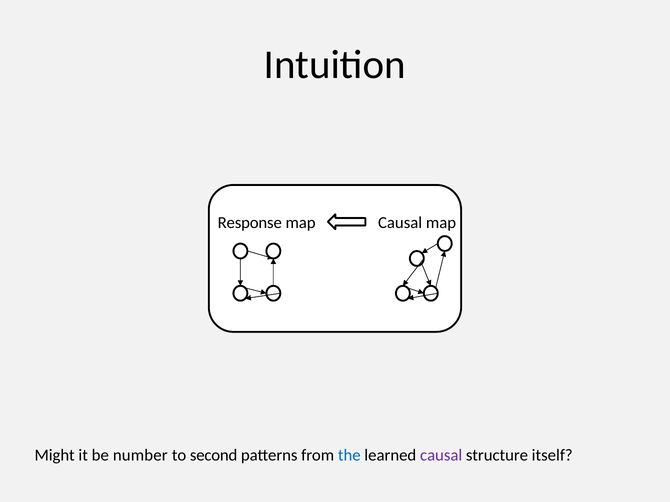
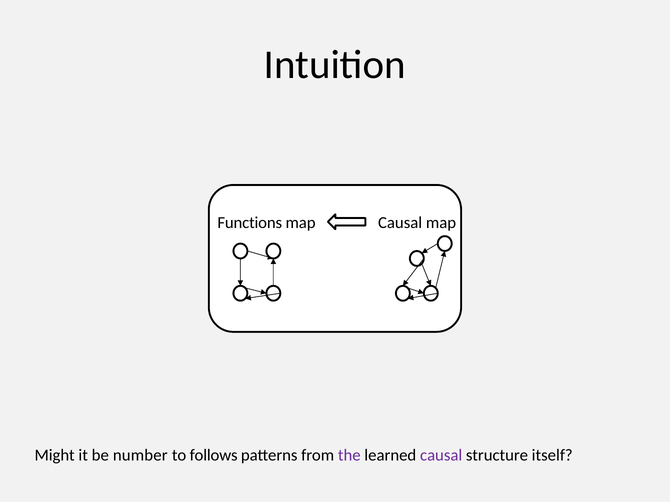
Response: Response -> Functions (250, 223)
second: second -> follows (214, 456)
the colour: blue -> purple (349, 456)
